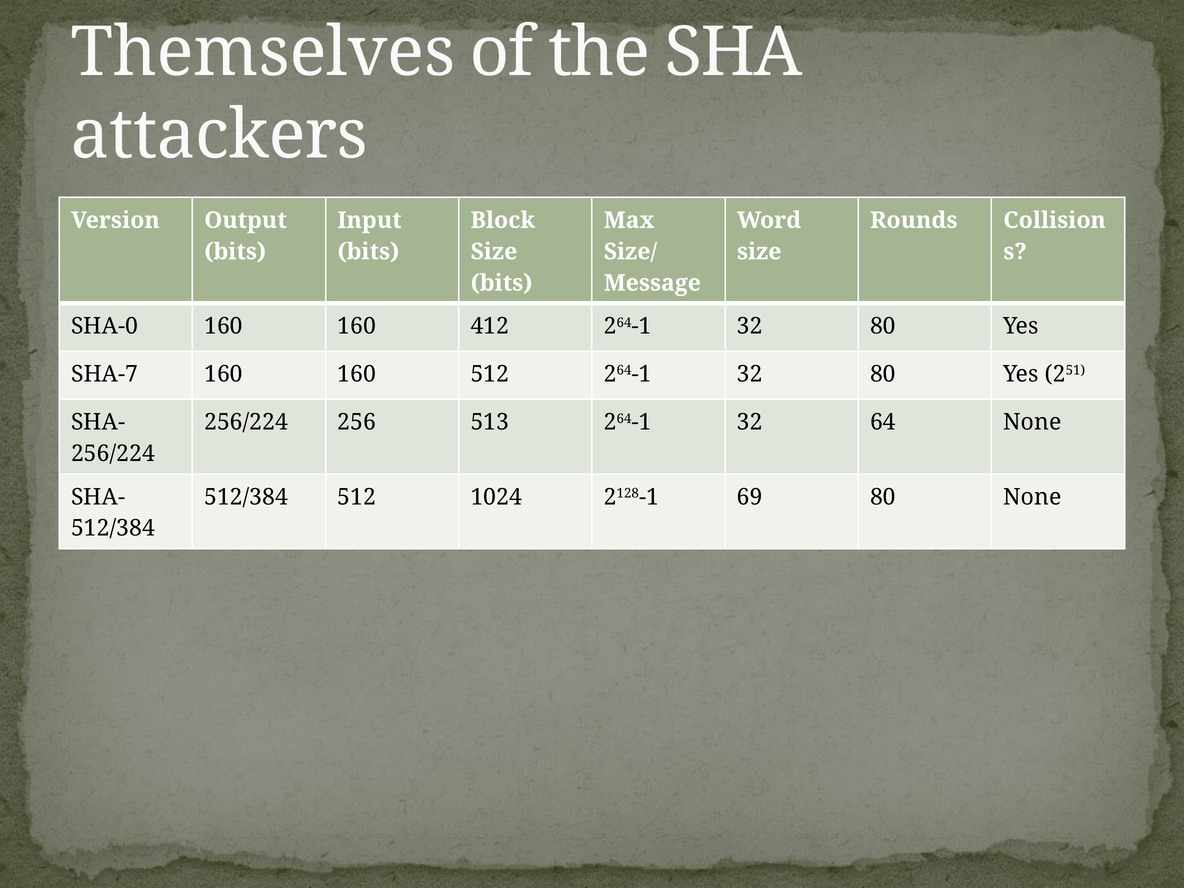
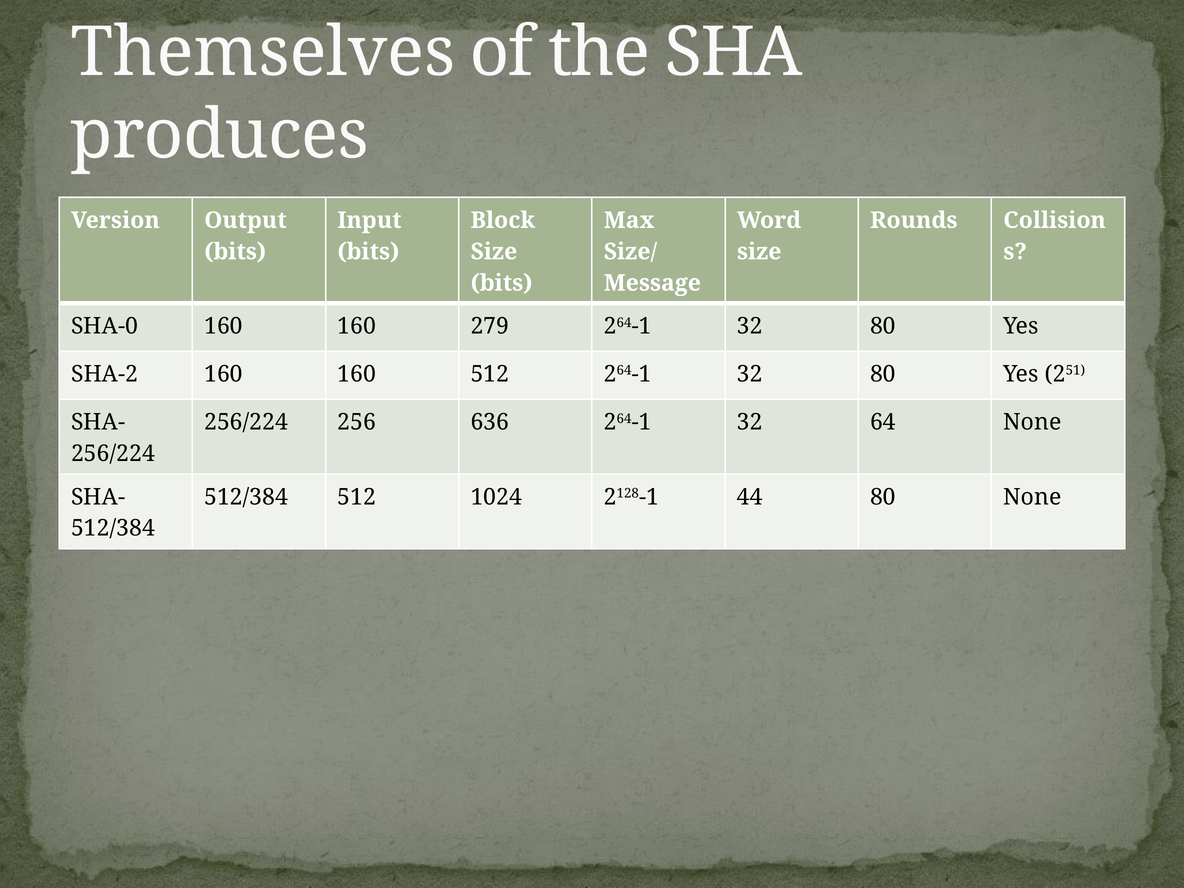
attackers: attackers -> produces (220, 135)
412: 412 -> 279 (490, 326)
SHA-7: SHA-7 -> SHA-2 (105, 374)
513: 513 -> 636 (490, 422)
69: 69 -> 44 (750, 497)
